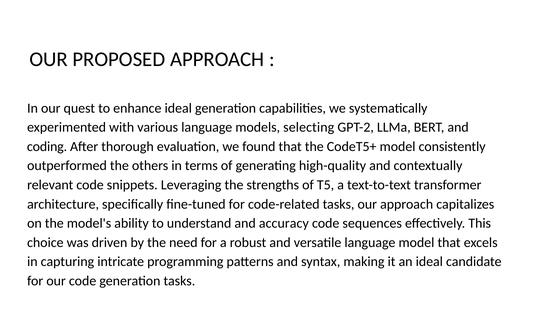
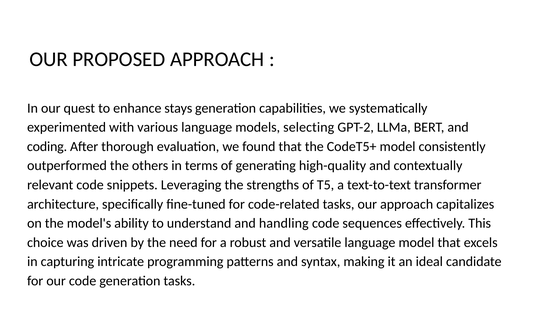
enhance ideal: ideal -> stays (178, 108)
accuracy: accuracy -> handling (284, 223)
